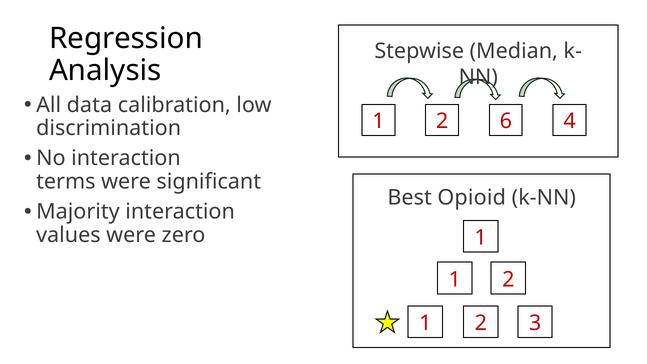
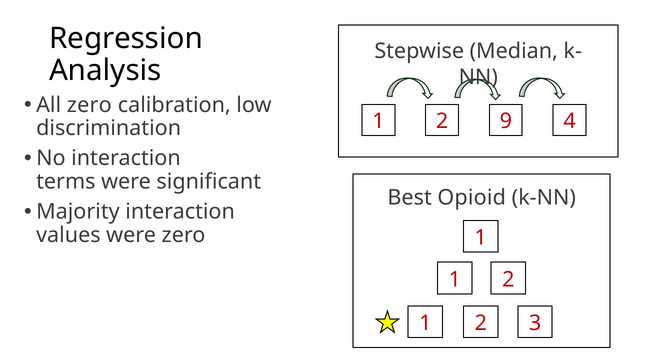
All data: data -> zero (89, 105)
6: 6 -> 9 (506, 121)
